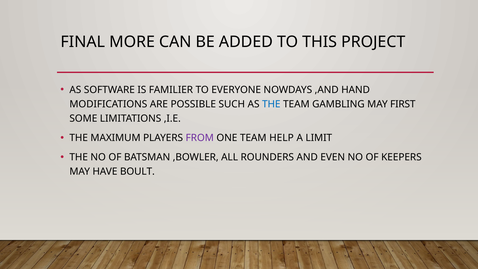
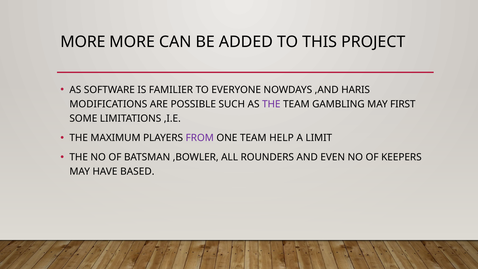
FINAL: FINAL -> MORE (83, 42)
HAND: HAND -> HARIS (356, 90)
THE colour: blue -> purple (271, 104)
BOULT: BOULT -> BASED (137, 172)
